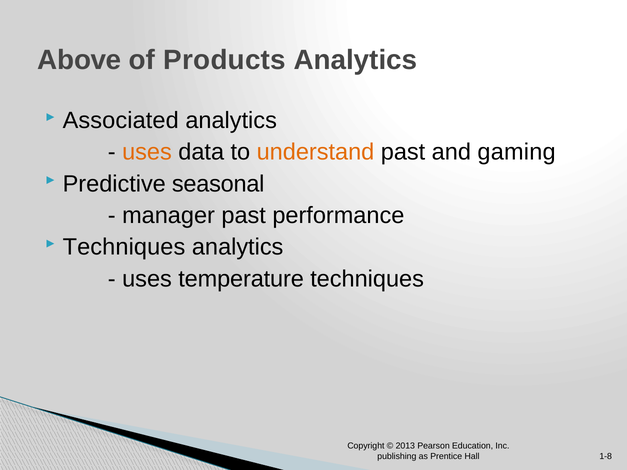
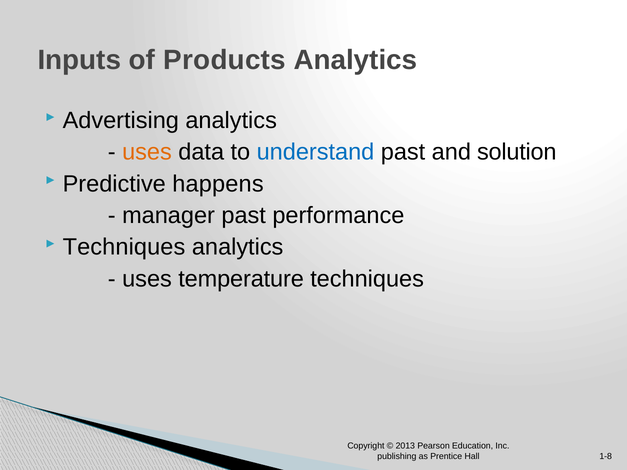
Above: Above -> Inputs (79, 60)
Associated: Associated -> Advertising (121, 120)
understand colour: orange -> blue (315, 152)
gaming: gaming -> solution (517, 152)
seasonal: seasonal -> happens (218, 184)
